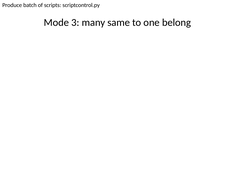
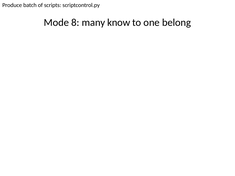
3: 3 -> 8 (75, 22)
same: same -> know (119, 22)
